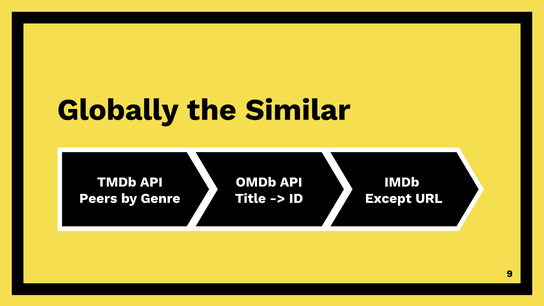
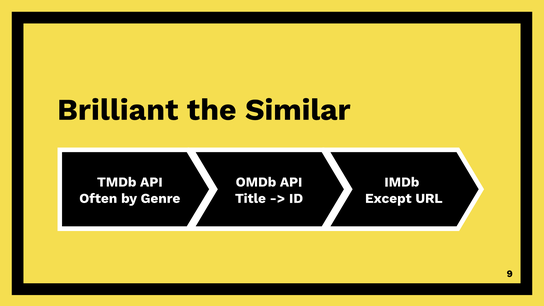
Globally: Globally -> Brilliant (118, 110)
Peers: Peers -> Often (98, 198)
